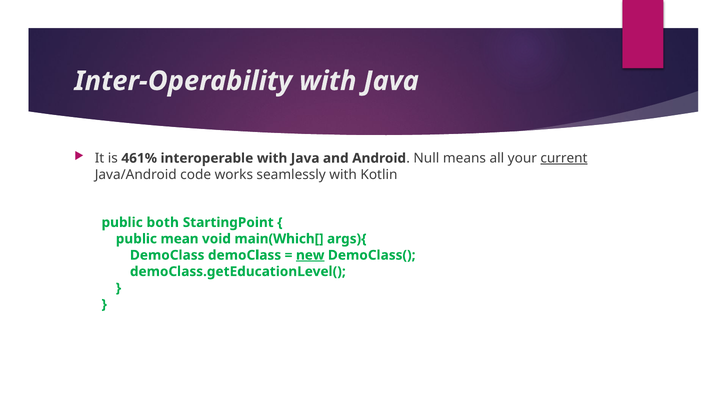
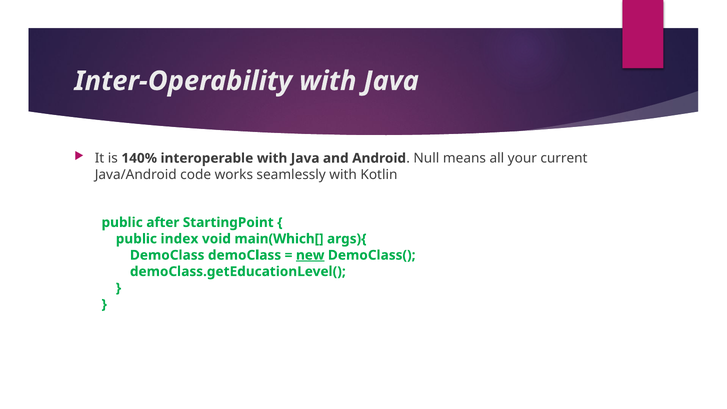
461%: 461% -> 140% (139, 158)
current underline: present -> none (564, 158)
both: both -> after (163, 222)
mean: mean -> index (179, 239)
